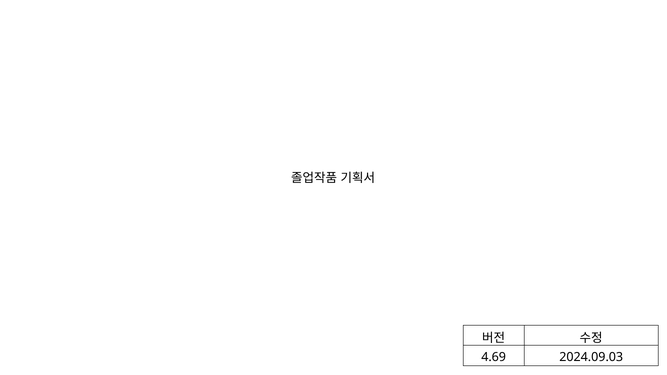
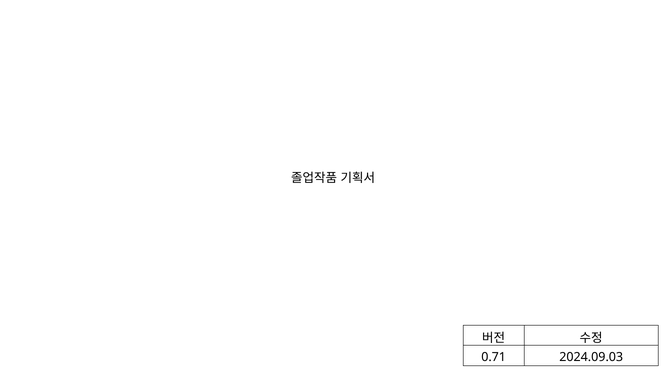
4.69: 4.69 -> 0.71 (494, 357)
